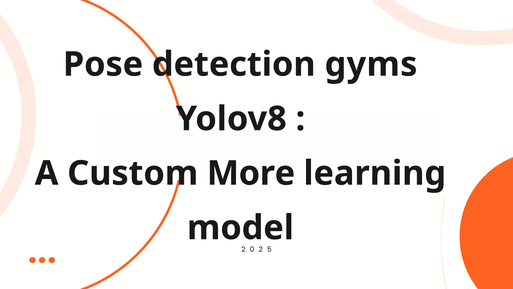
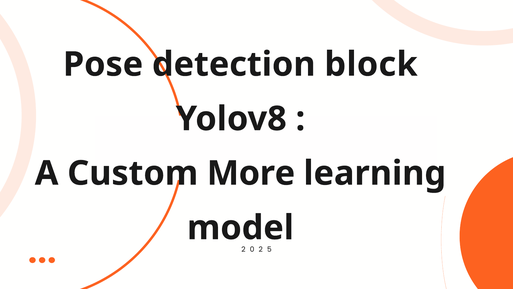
gyms: gyms -> block (371, 64)
